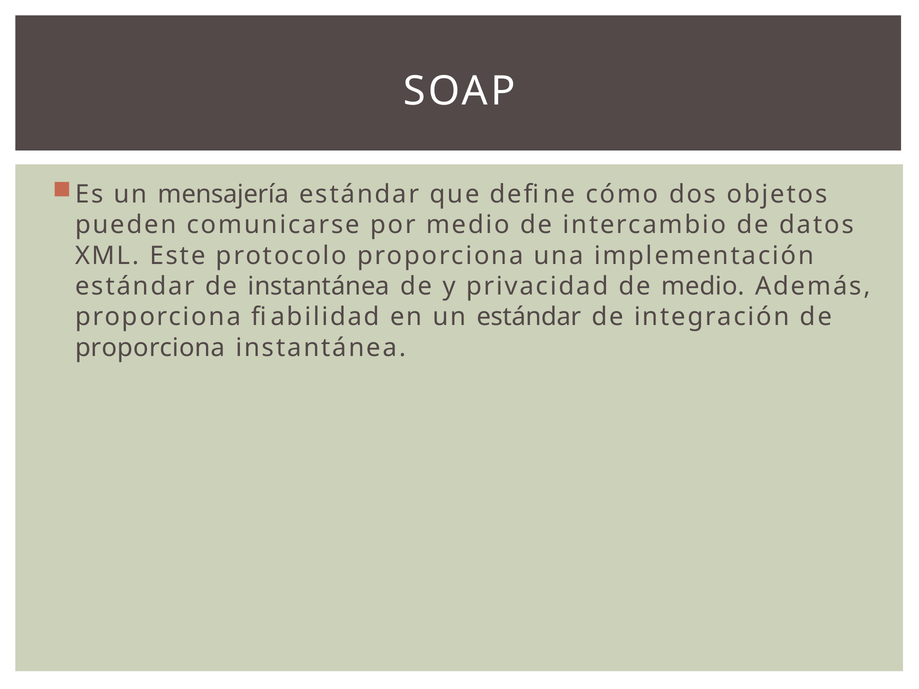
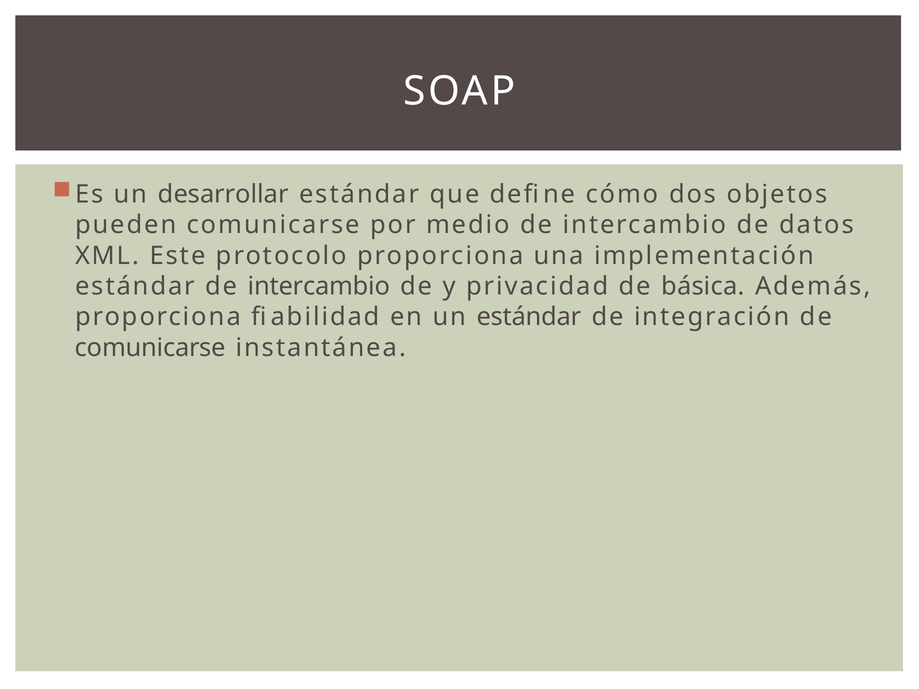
mensajería: mensajería -> desarrollar (223, 194)
estándar de instantánea: instantánea -> intercambio (319, 286)
de medio: medio -> básica (703, 286)
proporciona: proporciona -> comunicarse (150, 348)
